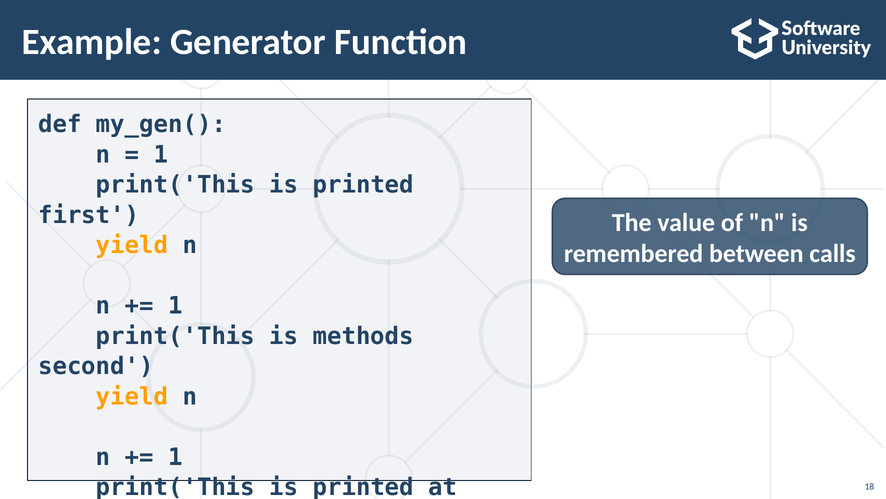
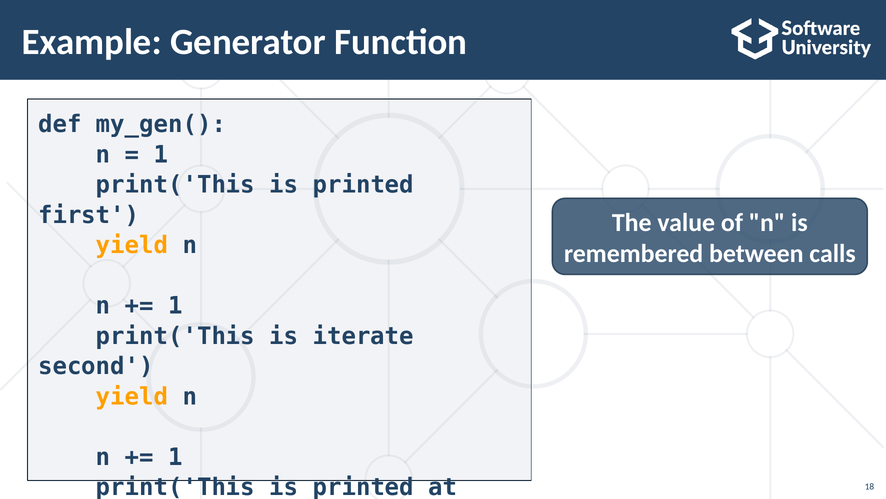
methods: methods -> iterate (363, 336)
